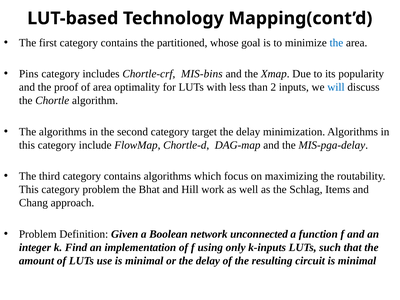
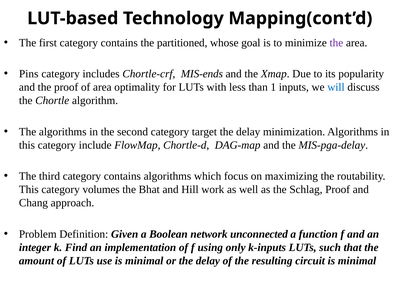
the colour: blue -> purple (336, 43)
MIS-bins: MIS-bins -> MIS-ends (202, 74)
2: 2 -> 1 (273, 87)
category problem: problem -> volumes (101, 190)
Schlag Items: Items -> Proof (338, 190)
